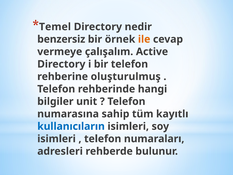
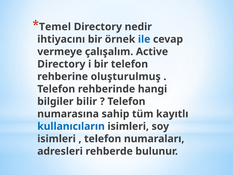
benzersiz: benzersiz -> ihtiyacını (61, 39)
ile colour: orange -> blue (144, 39)
unit: unit -> bilir (87, 101)
